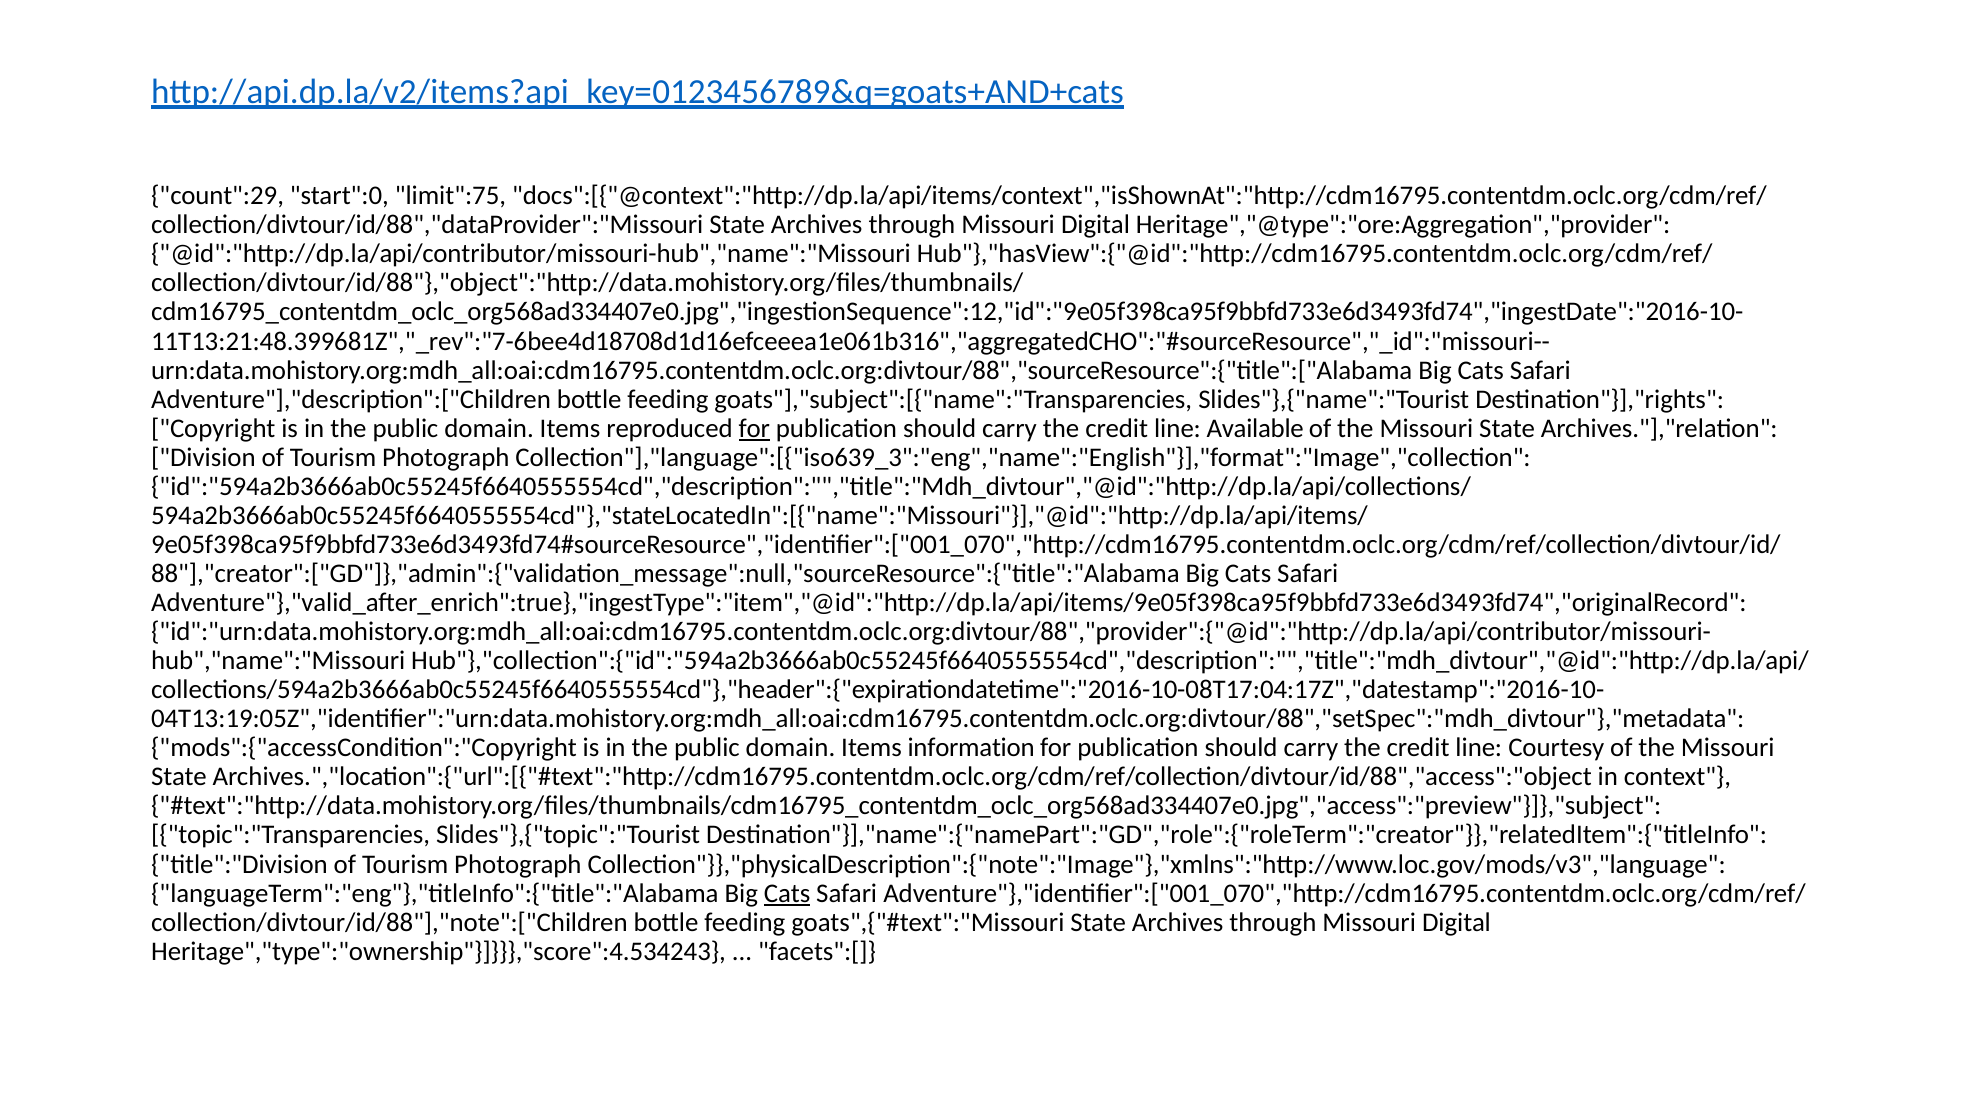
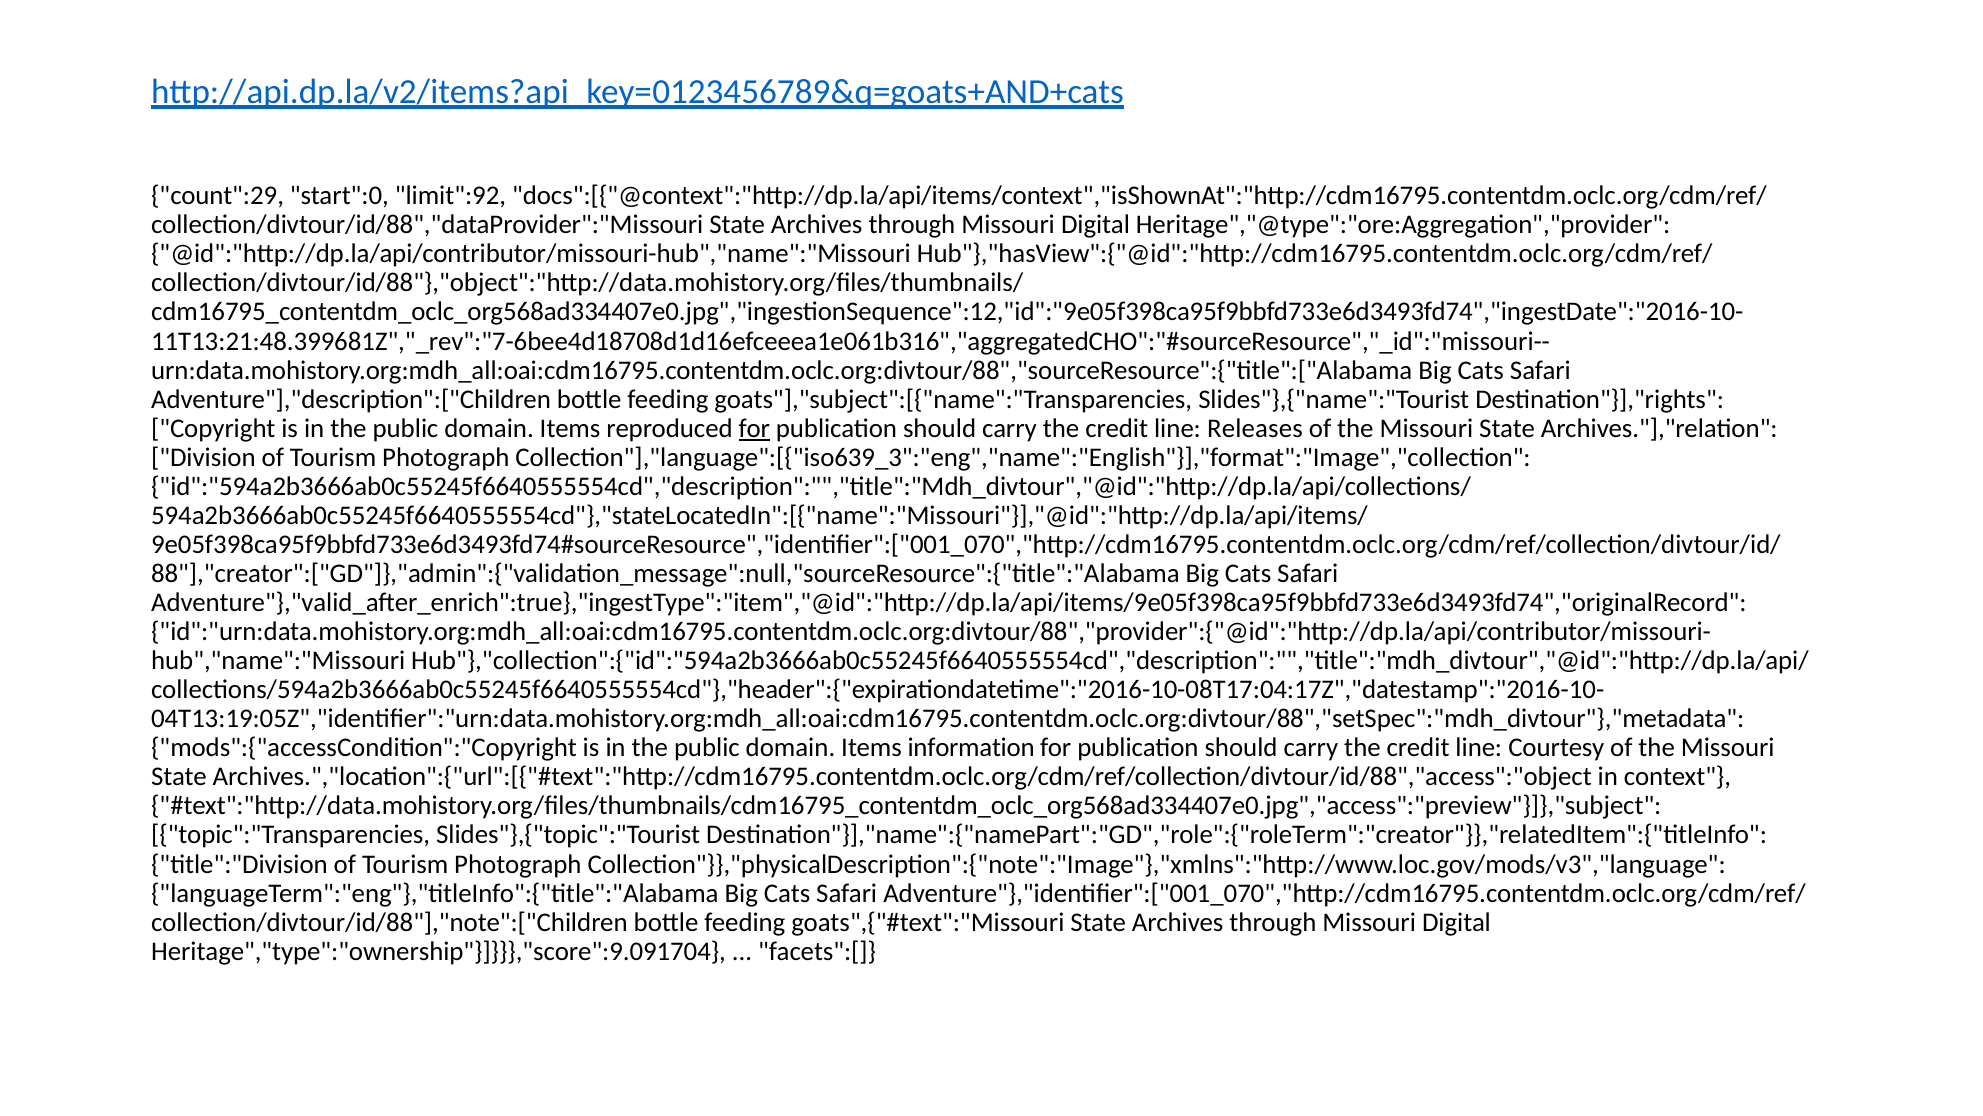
limit":75: limit":75 -> limit":92 (450, 196)
Available: Available -> Releases (1255, 428)
Cats underline: present -> none (787, 893)
Heritage","type":"ownership"}]}}},"score":4.534243: Heritage","type":"ownership"}]}}},"score":4.534243 -> Heritage","type":"ownership"}]}}},"score":9.091704 (439, 951)
